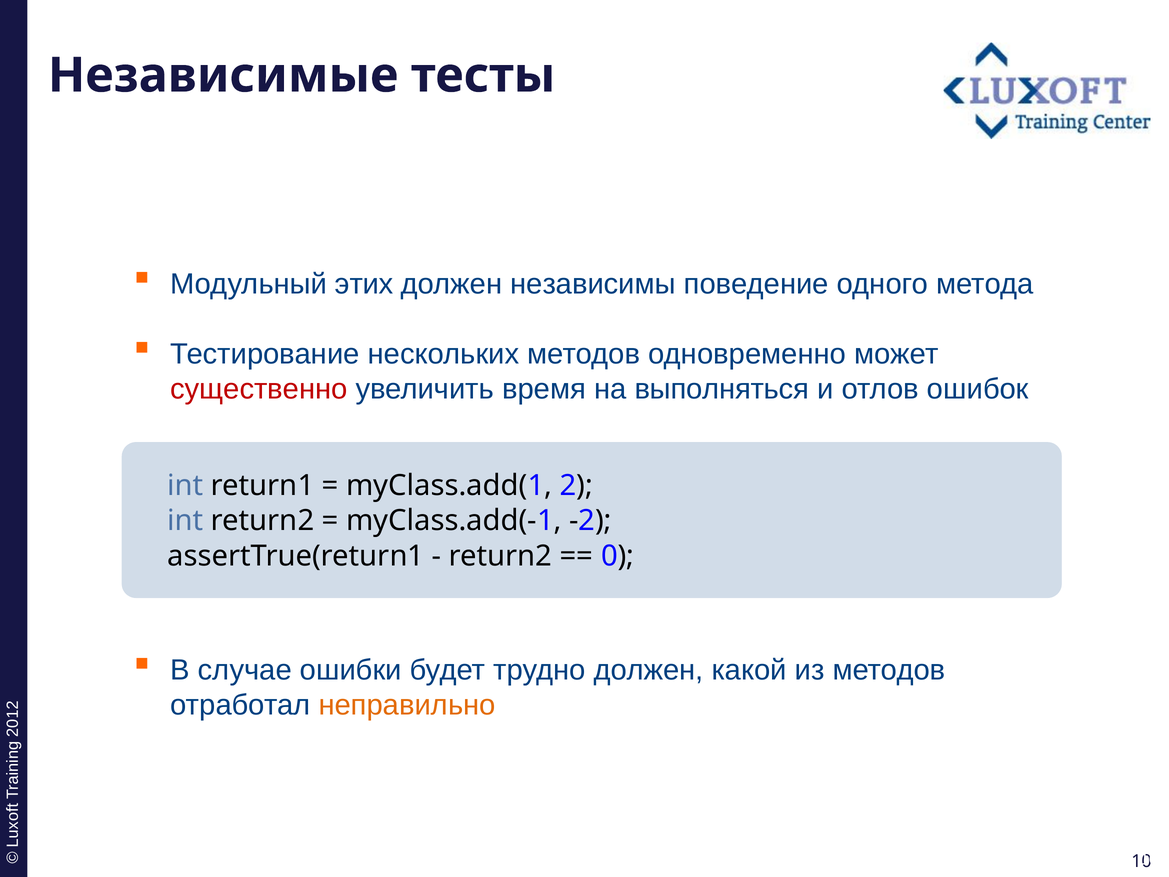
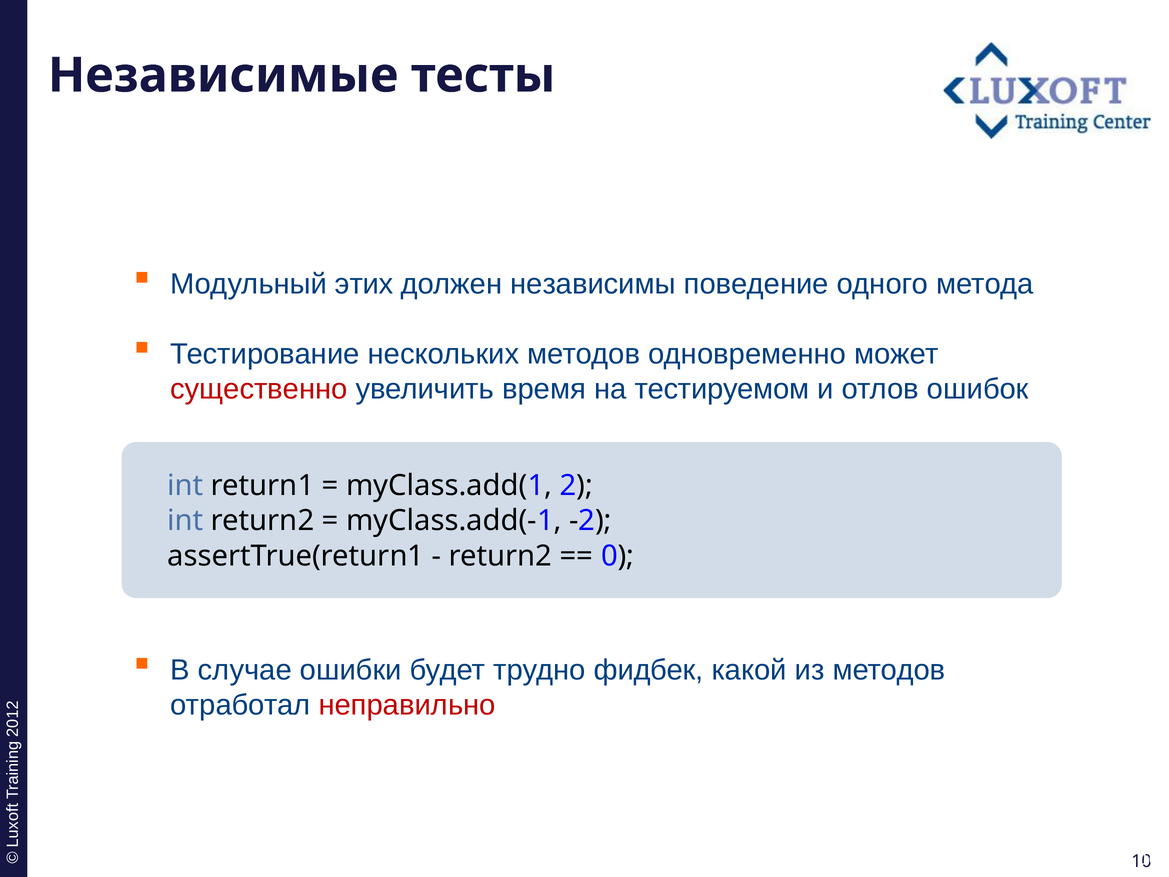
выполняться: выполняться -> тестируемом (722, 389)
трудно должен: должен -> фидбек (649, 670)
неправильно colour: orange -> red (407, 705)
